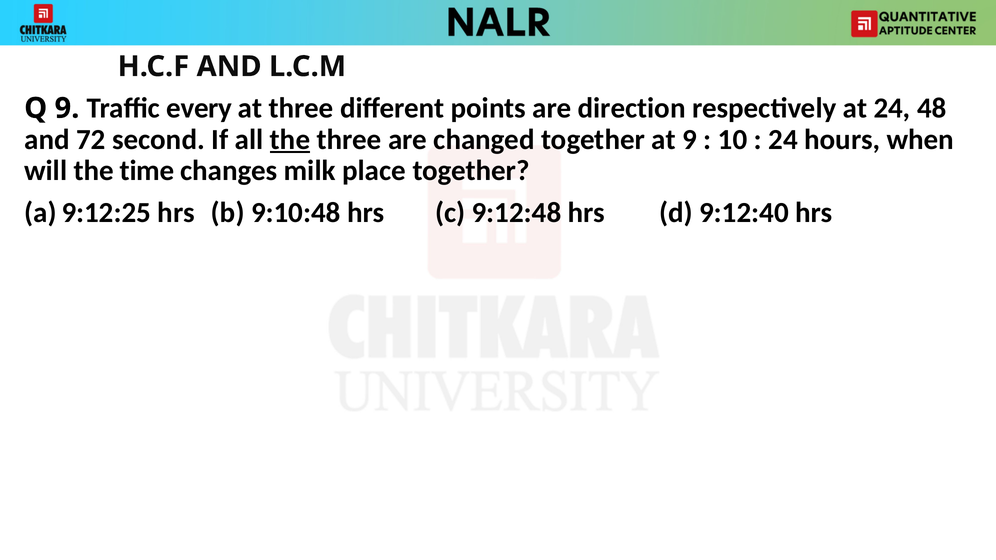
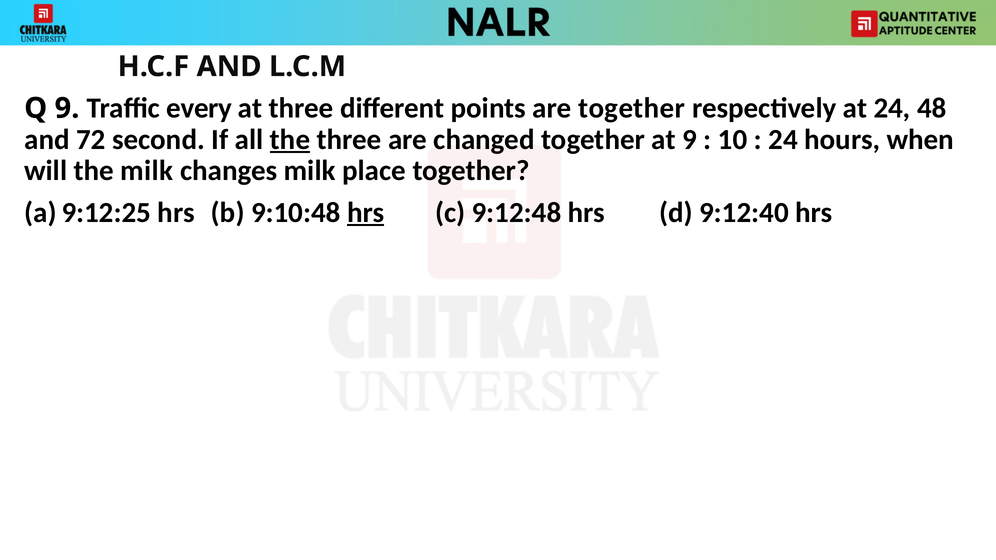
are direction: direction -> together (632, 108)
the time: time -> milk (147, 171)
hrs underline: none -> present (366, 213)
